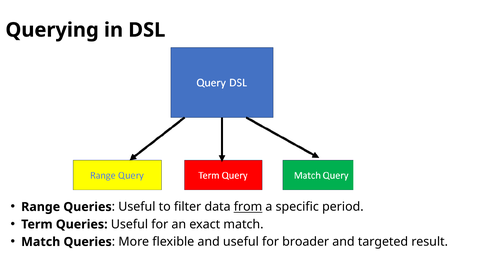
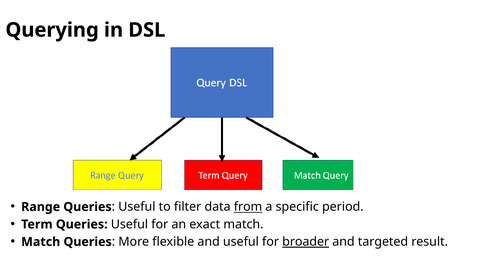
broader underline: none -> present (306, 241)
